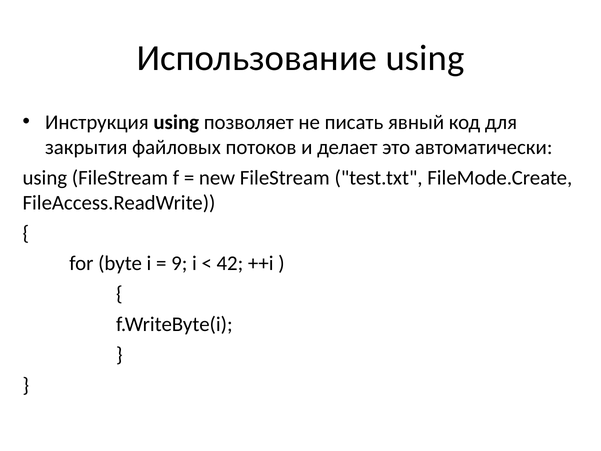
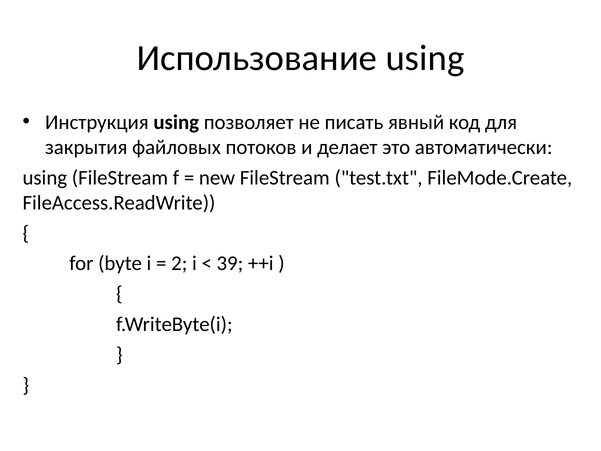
9: 9 -> 2 (179, 263)
42: 42 -> 39 (230, 263)
